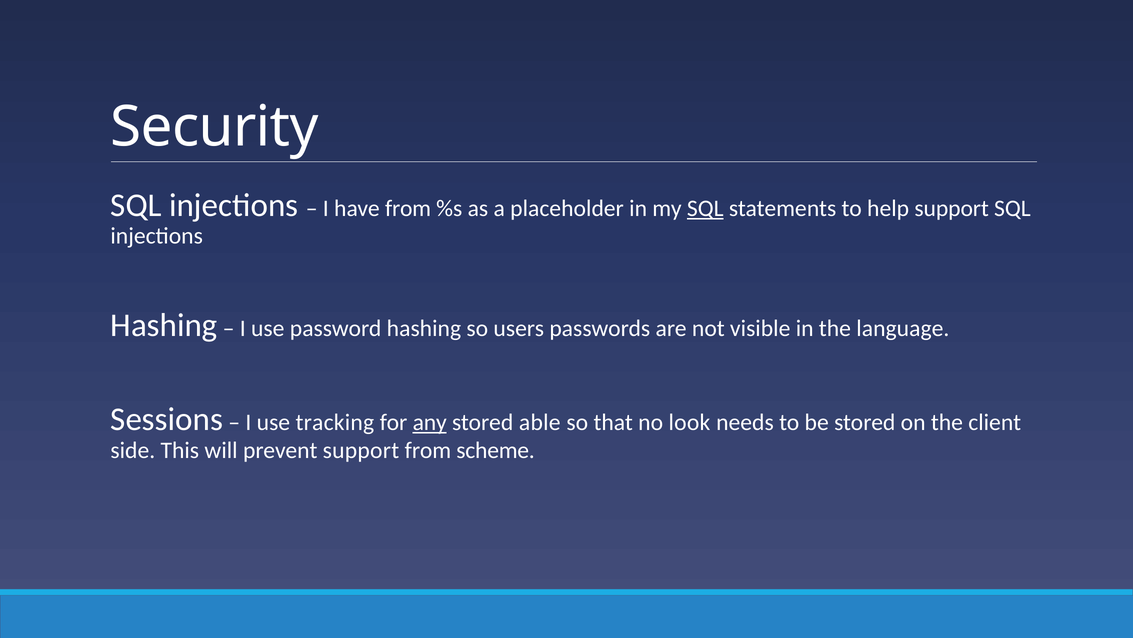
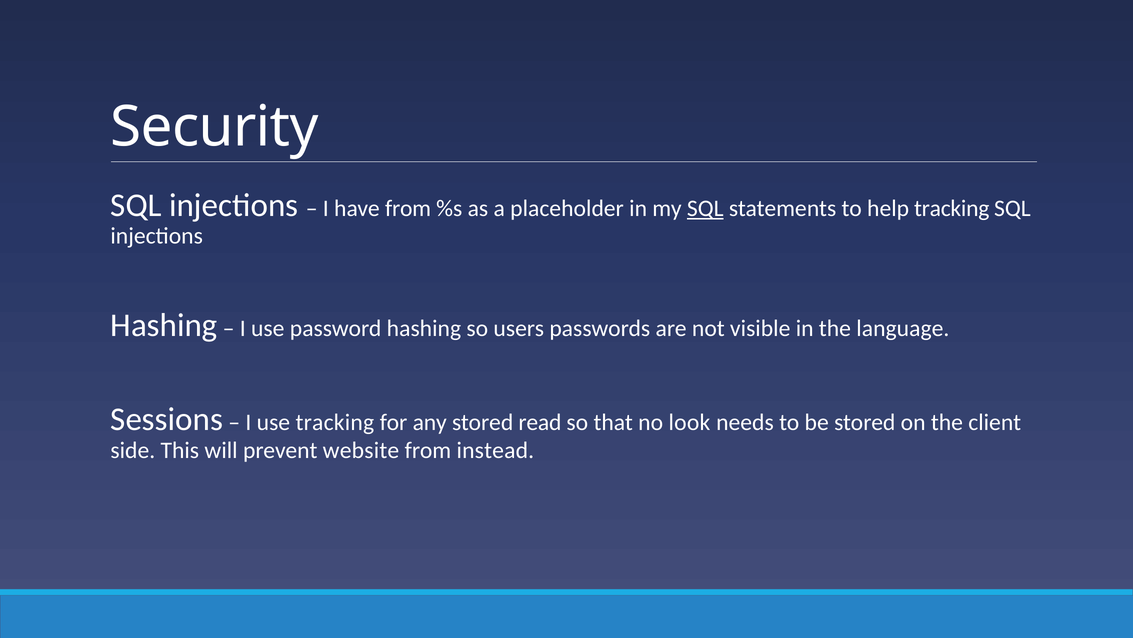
help support: support -> tracking (952, 208)
any underline: present -> none (430, 422)
able: able -> read (540, 422)
prevent support: support -> website (361, 450)
scheme: scheme -> instead (495, 450)
